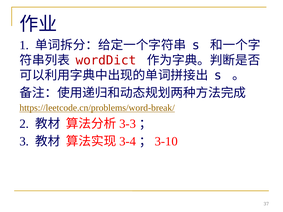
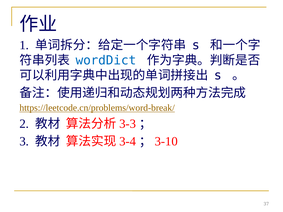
wordDict colour: red -> blue (106, 60)
